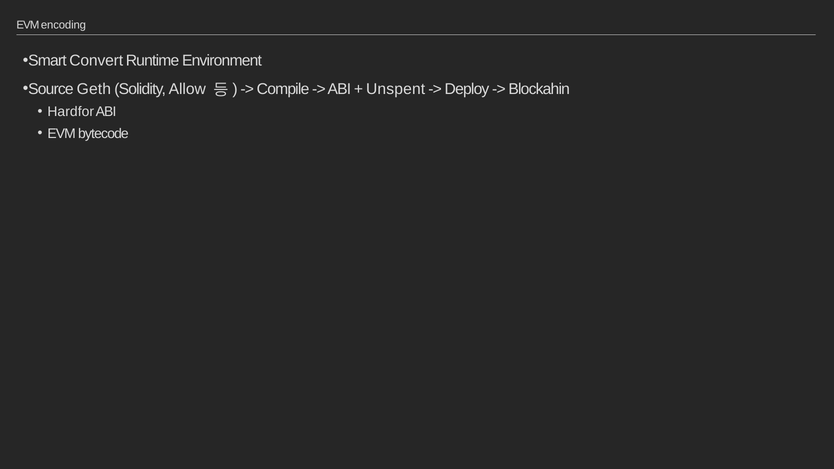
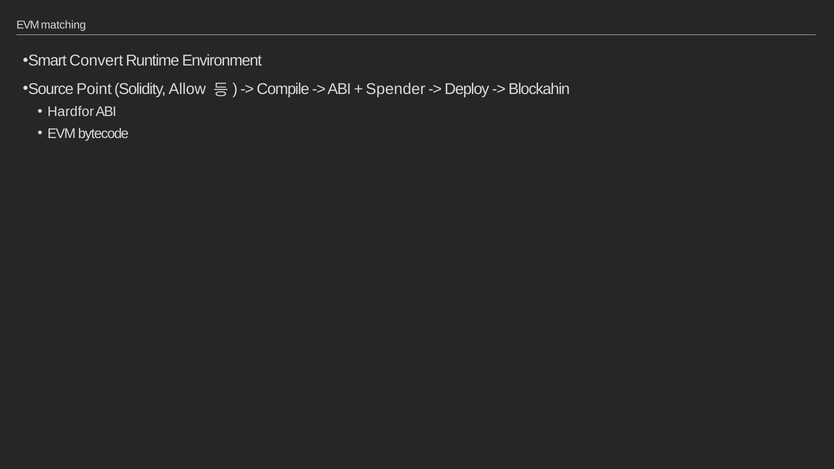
encoding: encoding -> matching (63, 25)
Geth: Geth -> Point (94, 89)
Unspent: Unspent -> Spender (396, 89)
